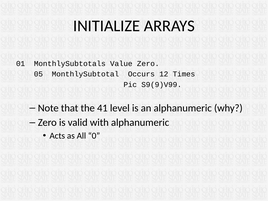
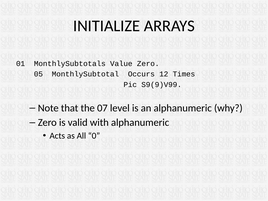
41: 41 -> 07 (102, 108)
